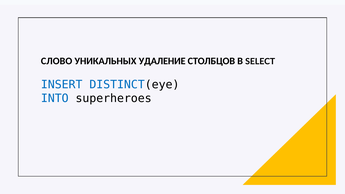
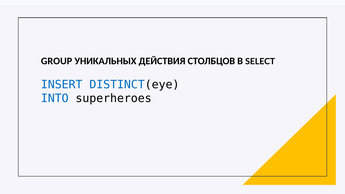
СЛОВО: СЛОВО -> GROUP (57, 61)
УДАЛЕНИЕ: УДАЛЕНИЕ -> ДЕЙСТВИЯ (162, 61)
